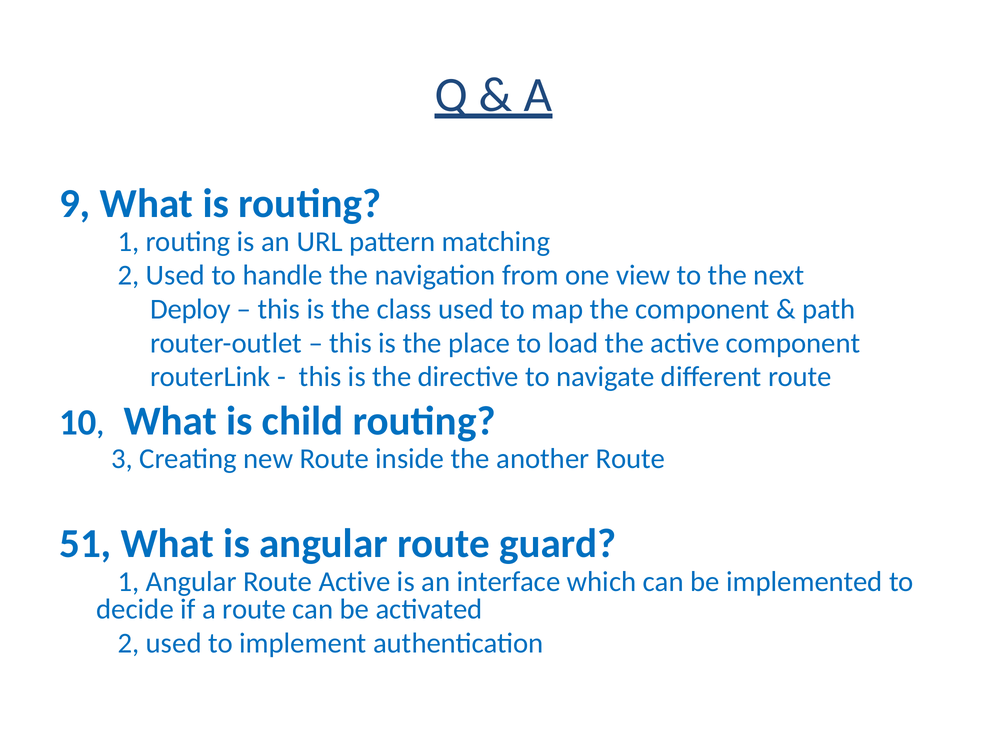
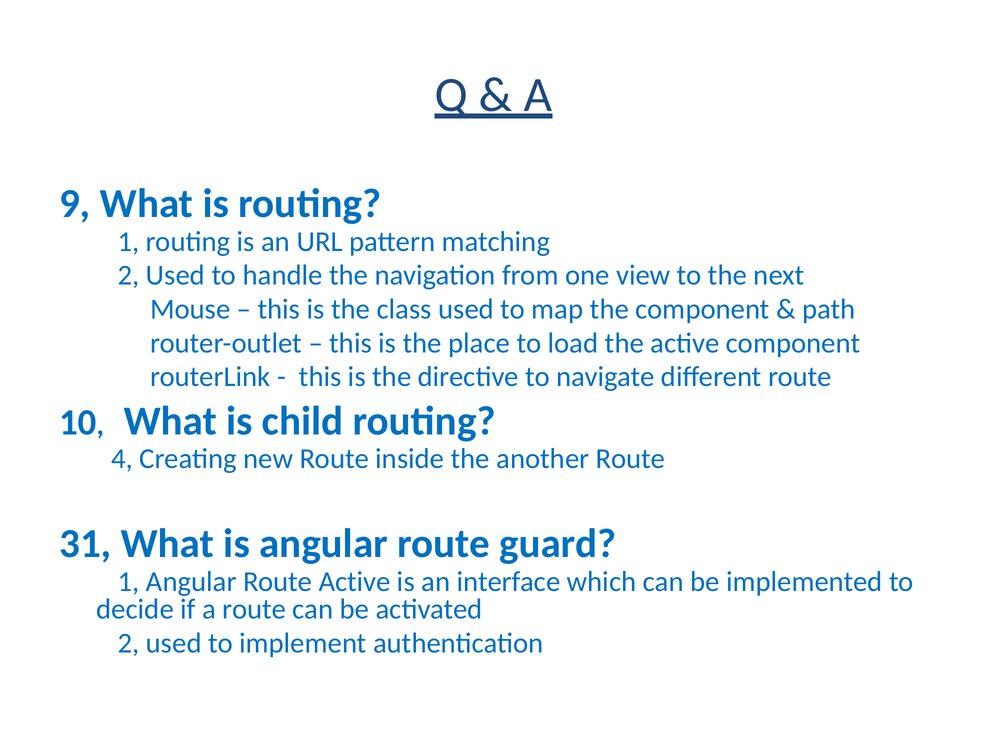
Deploy: Deploy -> Mouse (190, 309)
3: 3 -> 4 (122, 458)
51: 51 -> 31 (85, 543)
